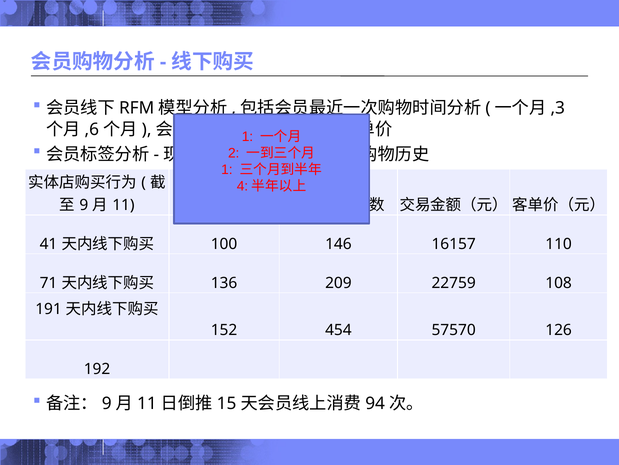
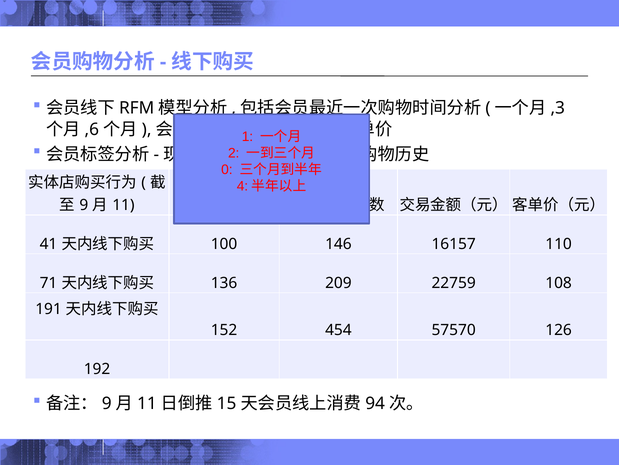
1: 1 -> 0 (227, 170)
